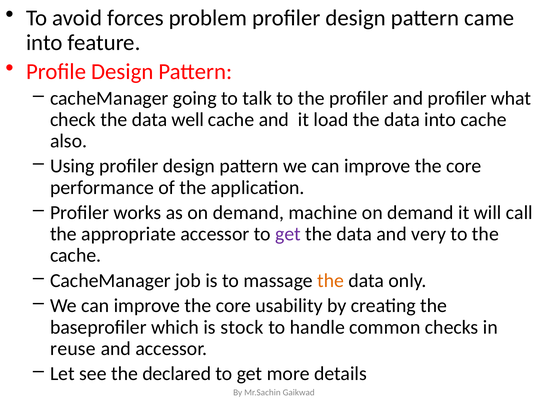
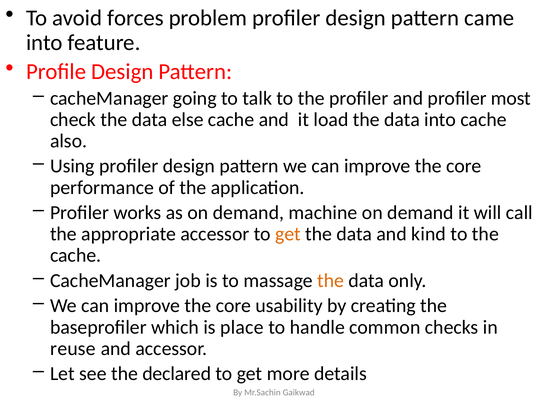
what: what -> most (511, 98)
well: well -> else (188, 120)
get colour: purple -> orange (288, 234)
very: very -> kind (429, 234)
stock: stock -> place (242, 327)
